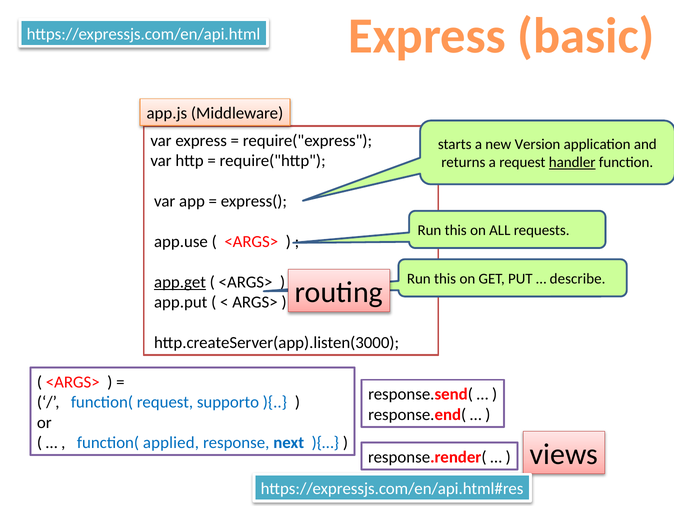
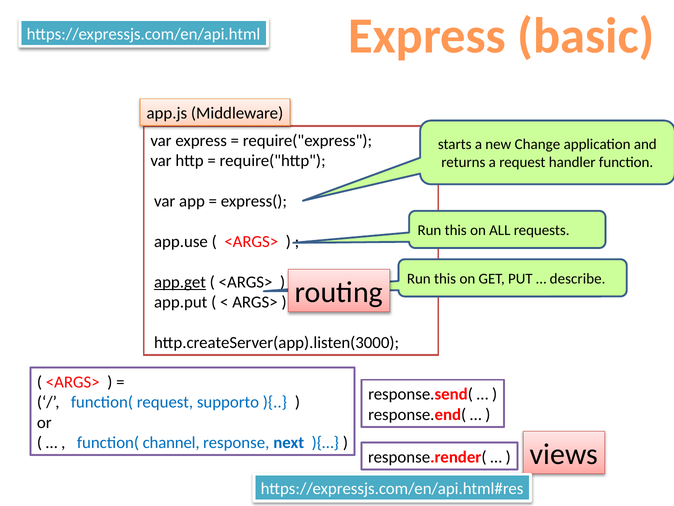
Version: Version -> Change (537, 144)
handler underline: present -> none (572, 162)
applied: applied -> channel (171, 442)
